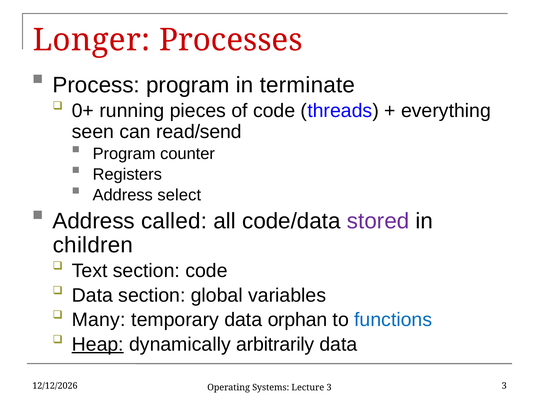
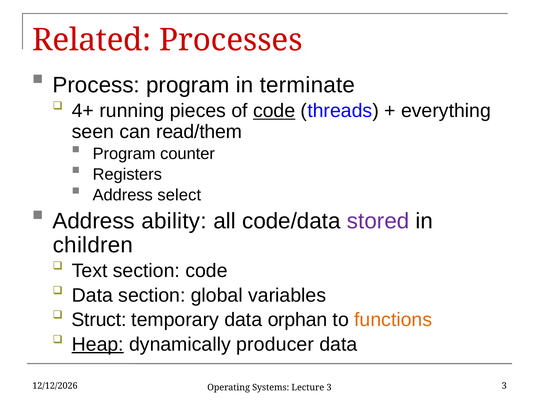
Longer: Longer -> Related (92, 40)
0+: 0+ -> 4+ (83, 111)
code underline: none -> present (274, 111)
read/send: read/send -> read/them (199, 132)
called: called -> ability (174, 221)
Many: Many -> Struct (99, 320)
functions colour: blue -> orange (393, 320)
arbitrarily: arbitrarily -> producer (275, 345)
